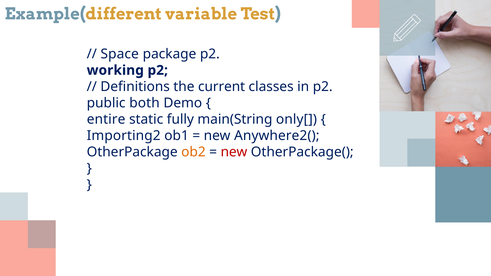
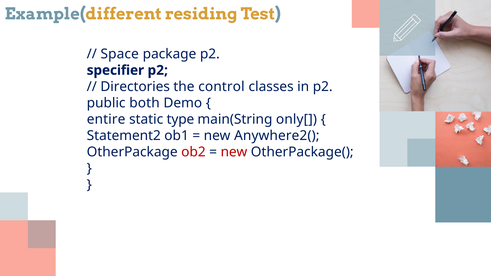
variable: variable -> residing (201, 14)
working: working -> specifier (115, 70)
Definitions: Definitions -> Directories (135, 87)
current: current -> control (221, 87)
fully: fully -> type (180, 119)
Importing2: Importing2 -> Statement2 (124, 136)
ob2 colour: orange -> red (193, 152)
